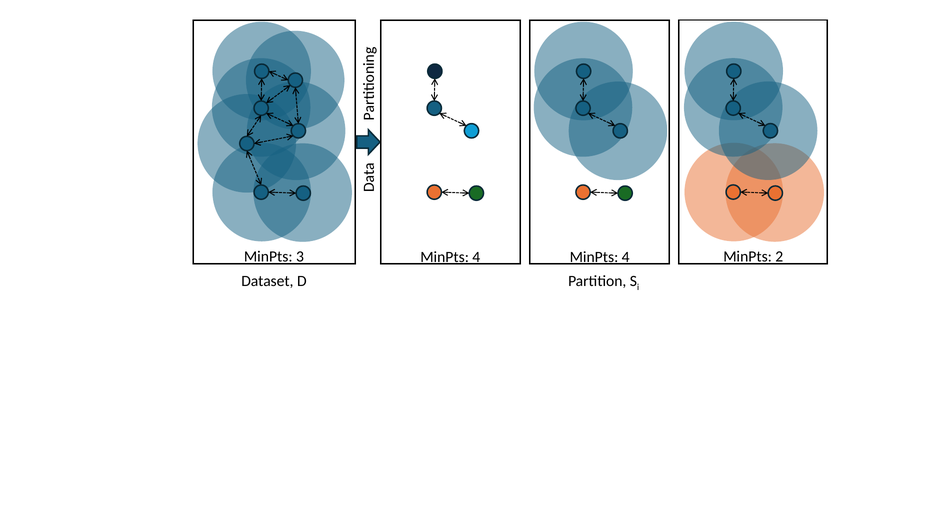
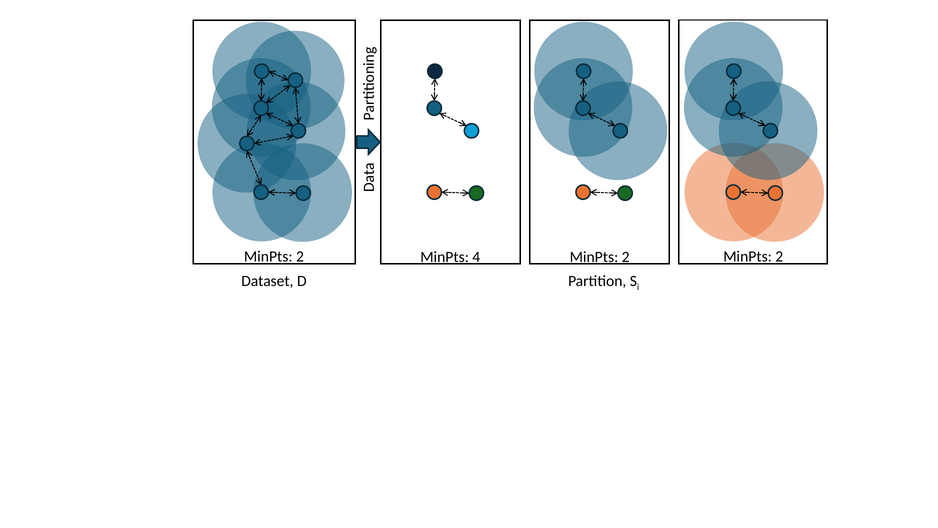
3: 3 -> 2 (300, 256)
4: 4 -> 2 (626, 257)
